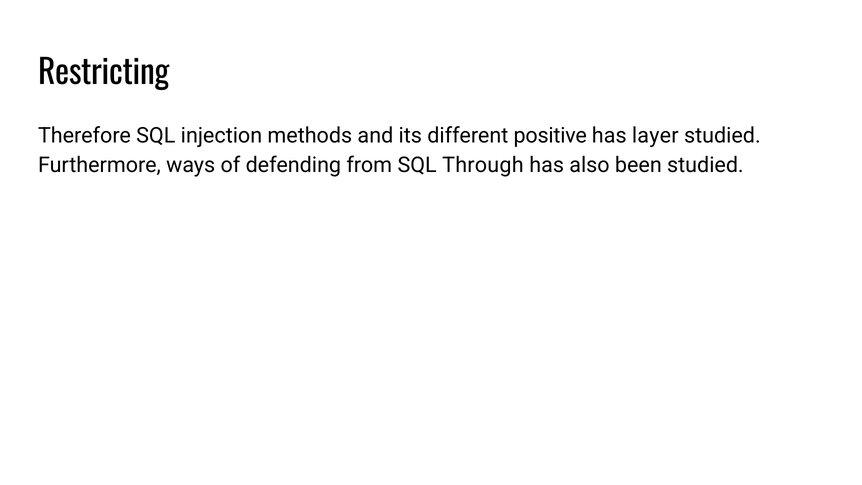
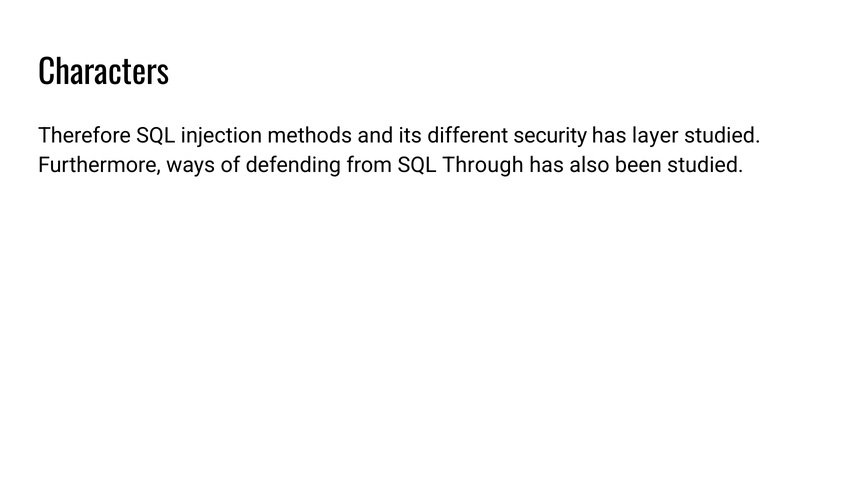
Restricting: Restricting -> Characters (104, 73)
positive: positive -> security (550, 136)
